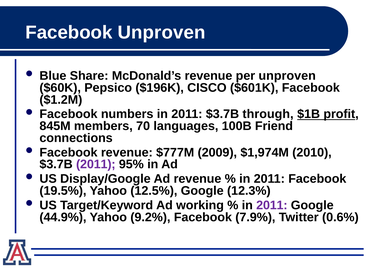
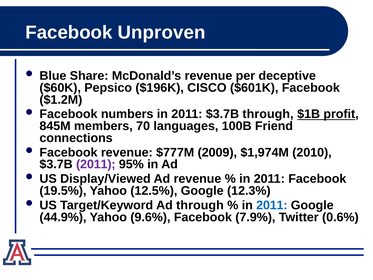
per unproven: unproven -> deceptive (287, 76)
Display/Google: Display/Google -> Display/Viewed (105, 179)
Ad working: working -> through (200, 205)
2011 colour: purple -> blue (272, 205)
9.2%: 9.2% -> 9.6% (150, 217)
